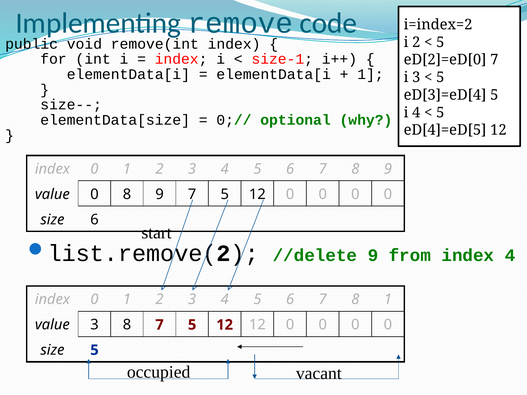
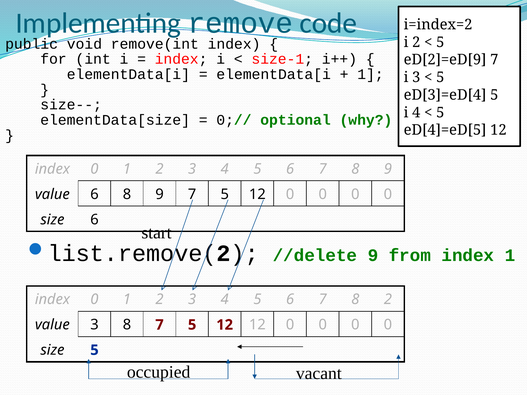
eD[2]=eD[0: eD[2]=eD[0 -> eD[2]=eD[9 (445, 60)
value 0: 0 -> 6 (94, 194)
index 4: 4 -> 1 (510, 256)
8 1: 1 -> 2 (388, 300)
